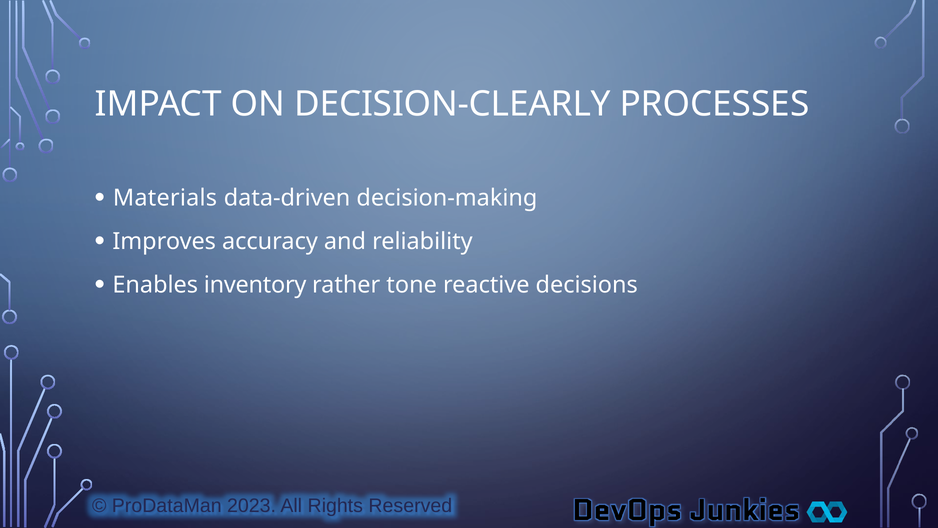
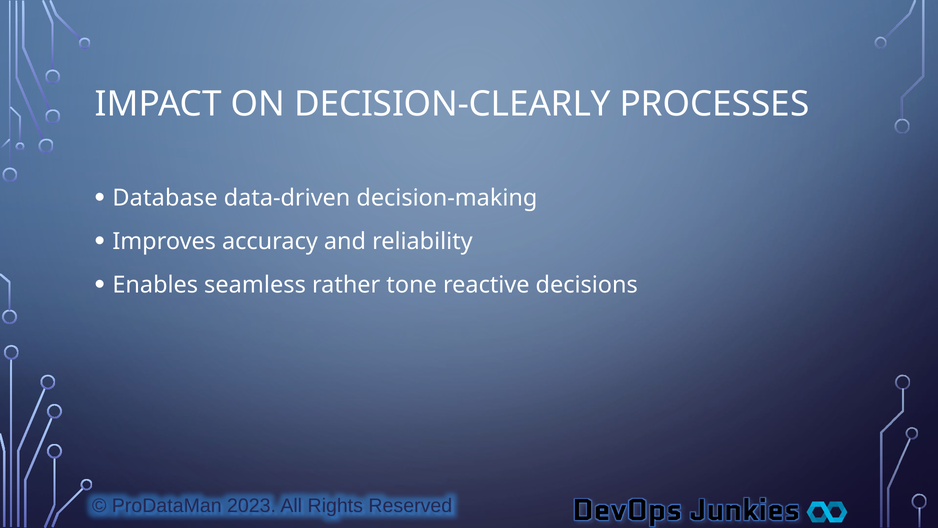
Materials: Materials -> Database (165, 198)
inventory: inventory -> seamless (255, 285)
